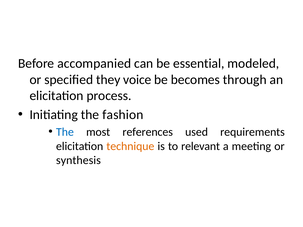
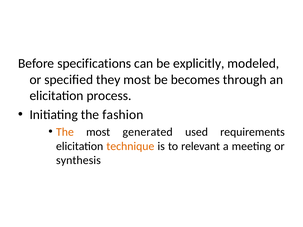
accompanied: accompanied -> specifications (94, 64)
essential: essential -> explicitly (199, 64)
they voice: voice -> most (137, 80)
The colour: blue -> orange (65, 132)
references: references -> generated (148, 132)
